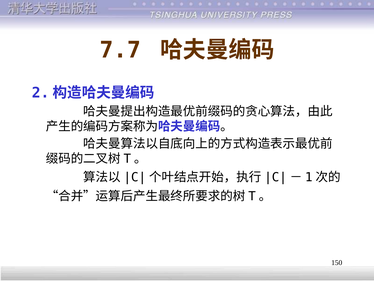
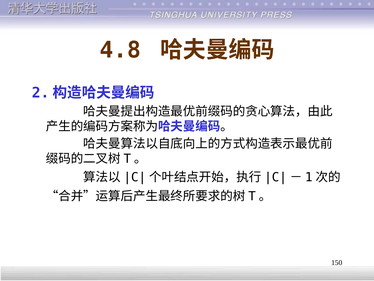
7.7: 7.7 -> 4.8 (120, 50)
